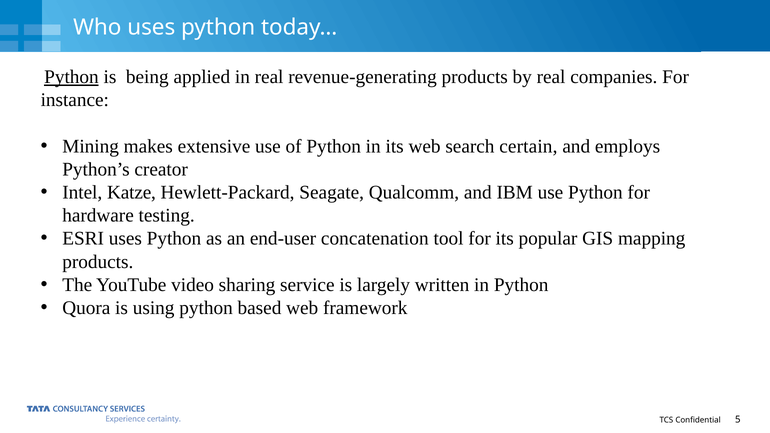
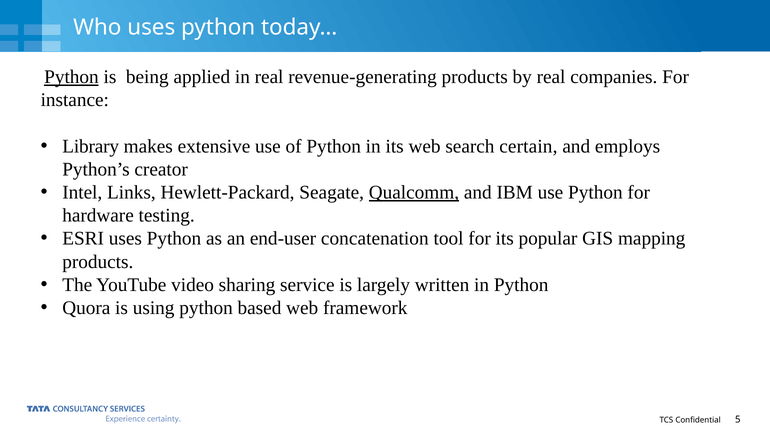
Mining: Mining -> Library (91, 146)
Katze: Katze -> Links (131, 192)
Qualcomm underline: none -> present (414, 192)
